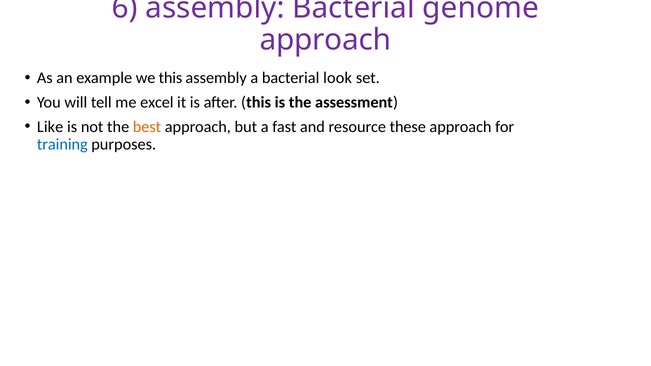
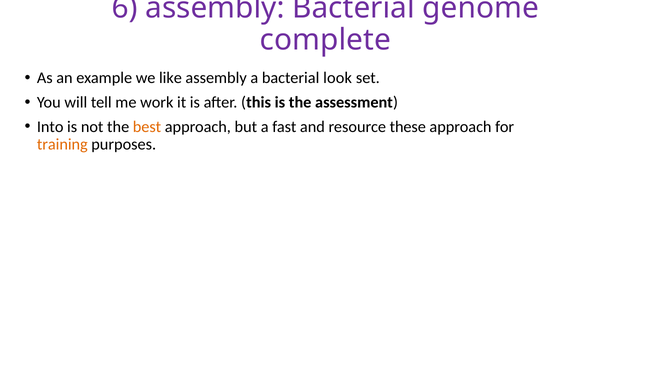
approach: approach -> complete (325, 40)
we this: this -> like (170, 78)
excel: excel -> work (157, 102)
Like: Like -> Into (50, 127)
training colour: blue -> orange (62, 144)
